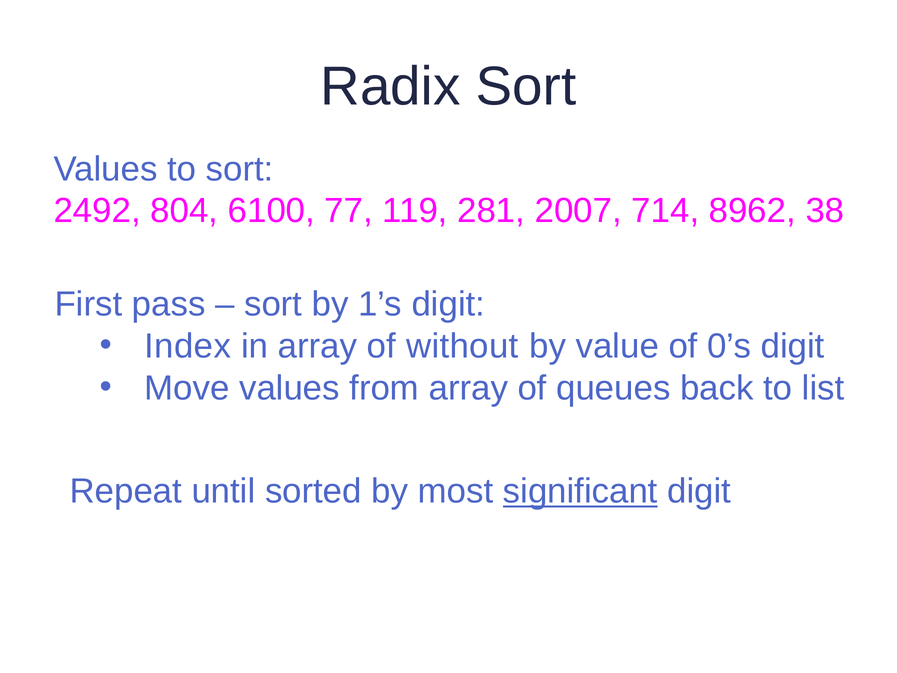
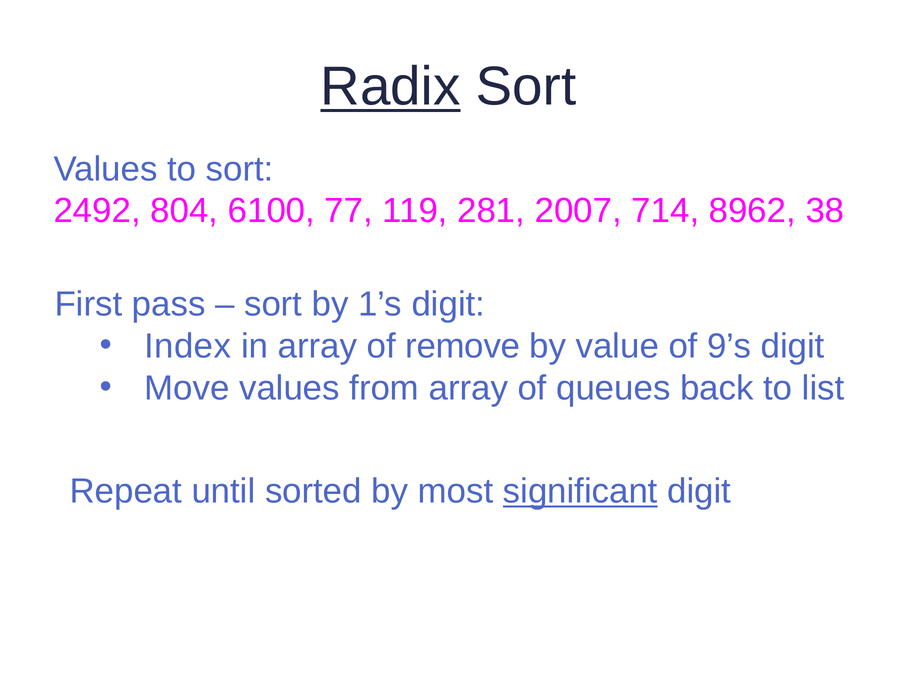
Radix underline: none -> present (390, 87)
without: without -> remove (463, 346)
0’s: 0’s -> 9’s (729, 346)
